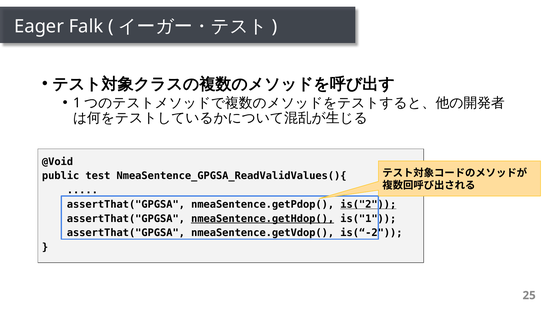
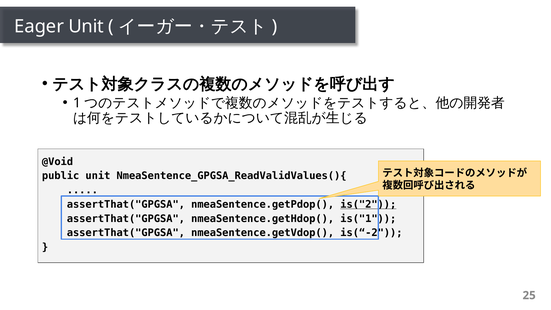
Eager Falk: Falk -> Unit (86, 26)
public test: test -> unit (98, 176)
nmeaSentence.getHdop( underline: present -> none (263, 219)
